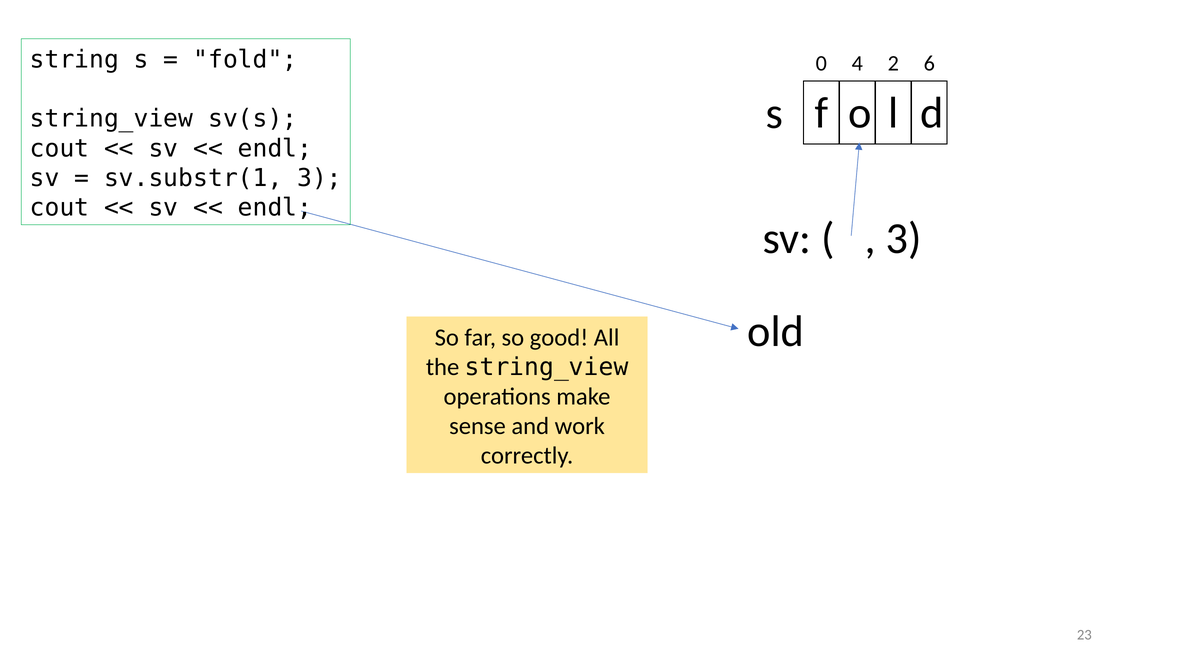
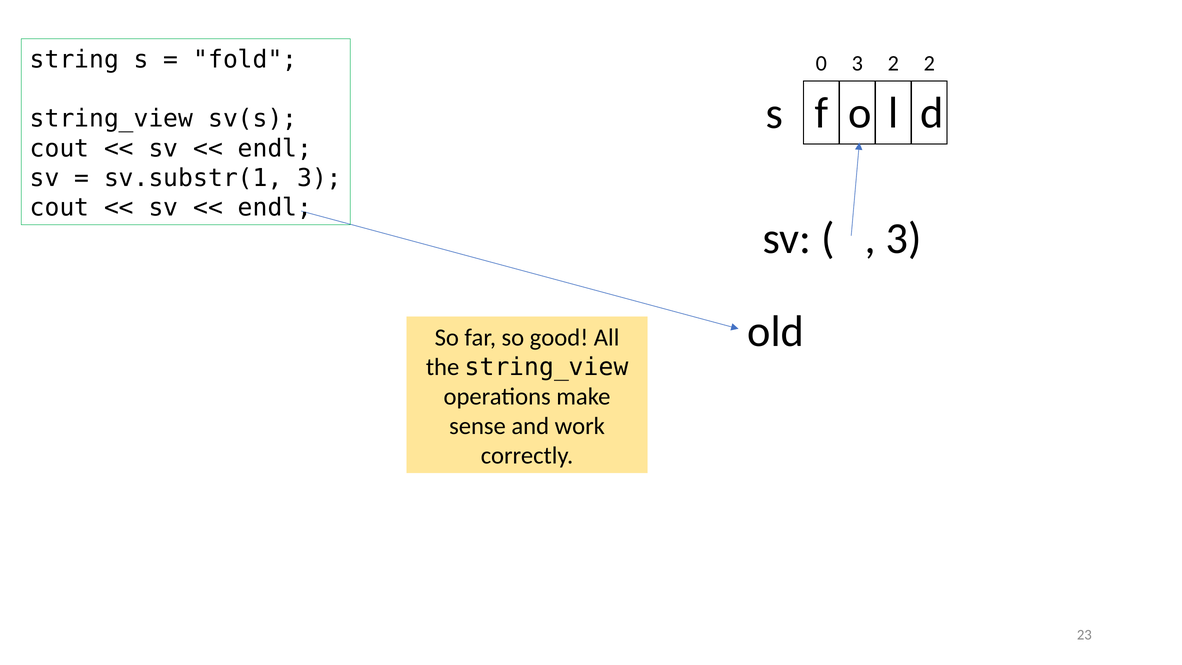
0 4: 4 -> 3 (857, 63)
2 6: 6 -> 2 (929, 63)
